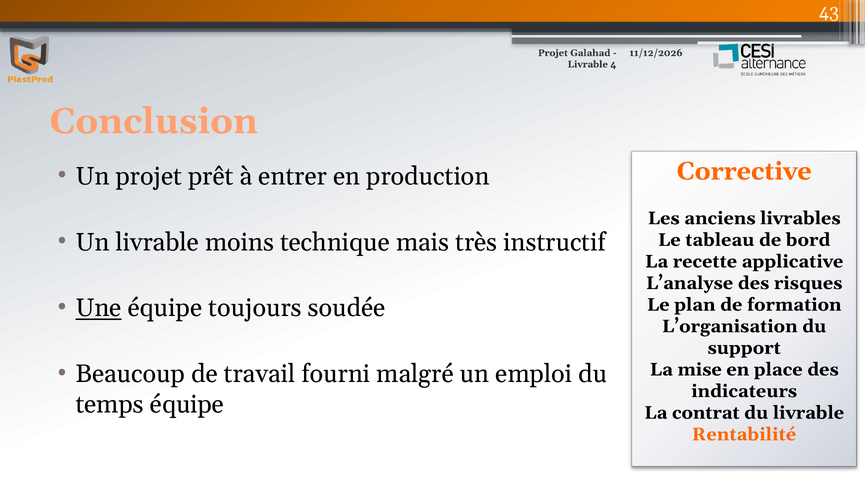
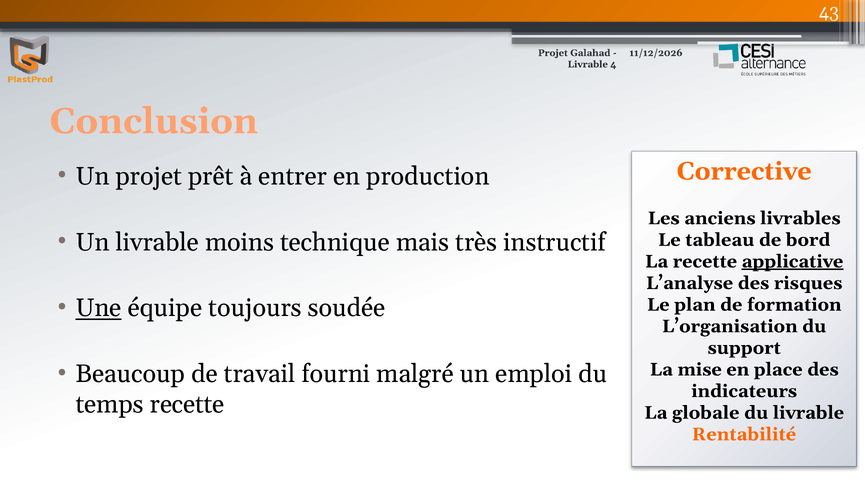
applicative underline: none -> present (792, 262)
temps équipe: équipe -> recette (187, 405)
contrat: contrat -> globale (706, 413)
